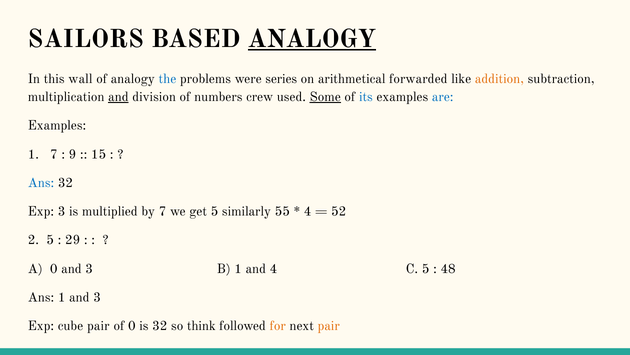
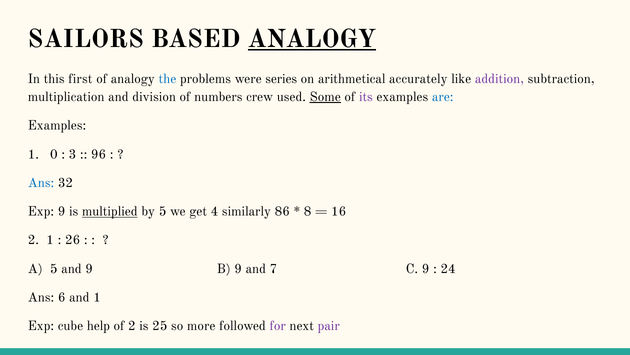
wall: wall -> first (80, 79)
forwarded: forwarded -> accurately (418, 79)
addition colour: orange -> purple (499, 79)
and underline: present -> none (118, 97)
its colour: blue -> purple (366, 97)
1 7: 7 -> 0 (54, 154)
9: 9 -> 3 (73, 154)
15: 15 -> 96 (99, 154)
Exp 3: 3 -> 9 (62, 211)
multiplied underline: none -> present (110, 211)
by 7: 7 -> 5 (163, 211)
get 5: 5 -> 4 (214, 211)
55: 55 -> 86 (282, 211)
4: 4 -> 8 (308, 211)
52: 52 -> 16 (339, 211)
2 5: 5 -> 1 (50, 240)
29: 29 -> 26 (73, 240)
A 0: 0 -> 5 (54, 268)
3: 3 -> 9 (89, 268)
B 1: 1 -> 9 (238, 268)
and 4: 4 -> 7 (273, 268)
C 5: 5 -> 9 (426, 268)
48: 48 -> 24 (448, 268)
Ans 1: 1 -> 6 (62, 297)
3: 3 -> 1 (97, 297)
cube pair: pair -> help (98, 326)
of 0: 0 -> 2 (132, 326)
is 32: 32 -> 25 (160, 326)
think: think -> more (201, 326)
for colour: orange -> purple (278, 326)
pair colour: orange -> purple (329, 326)
